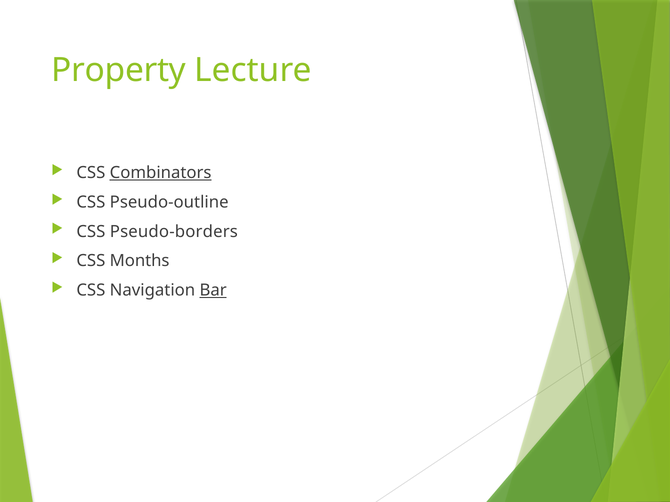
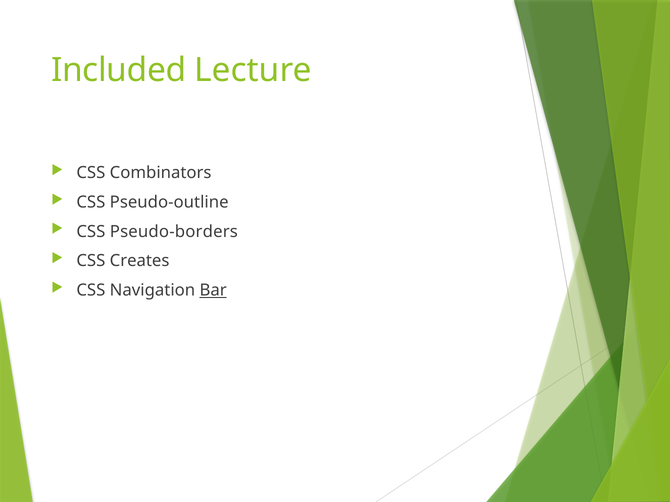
Property: Property -> Included (119, 70)
Combinators underline: present -> none (161, 173)
Months: Months -> Creates (140, 261)
